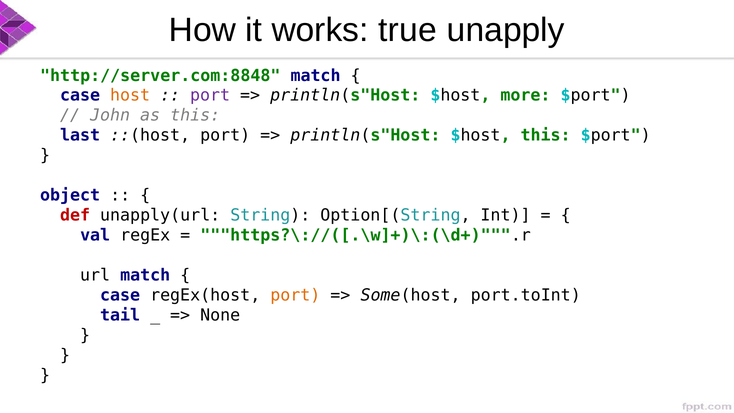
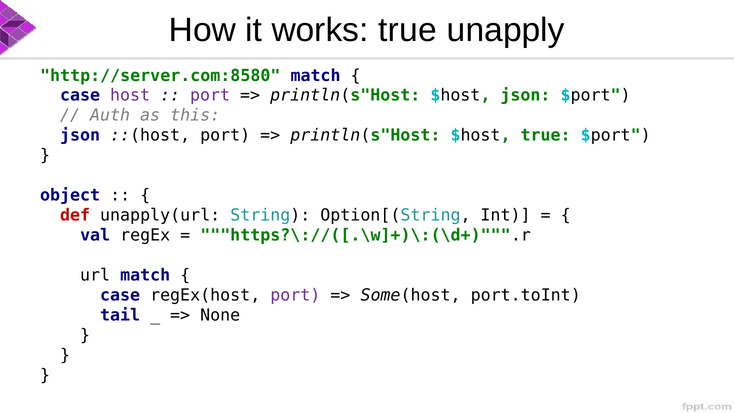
http://server.com:8848: http://server.com:8848 -> http://server.com:8580 (160, 76)
host colour: orange -> purple (130, 95)
$host more: more -> json (525, 95)
John: John -> Auth (110, 115)
last: last -> json (80, 135)
$host this: this -> true (546, 135)
port colour: orange -> purple (295, 295)
